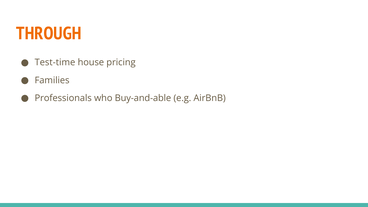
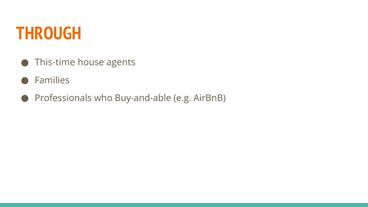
Test-time: Test-time -> This-time (55, 62)
pricing: pricing -> agents (121, 62)
